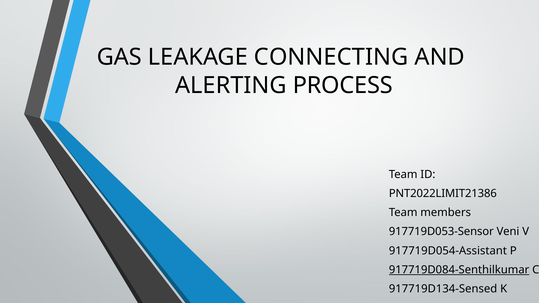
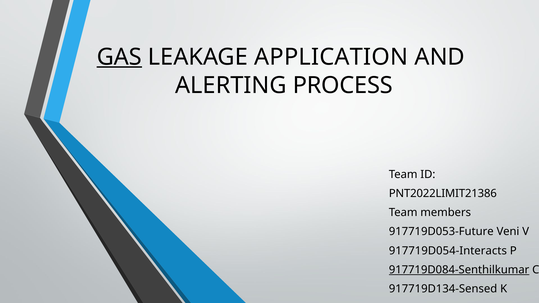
GAS underline: none -> present (119, 57)
CONNECTING: CONNECTING -> APPLICATION (331, 57)
917719D053-Sensor: 917719D053-Sensor -> 917719D053-Future (441, 232)
917719D054-Assistant: 917719D054-Assistant -> 917719D054-Interacts (448, 251)
